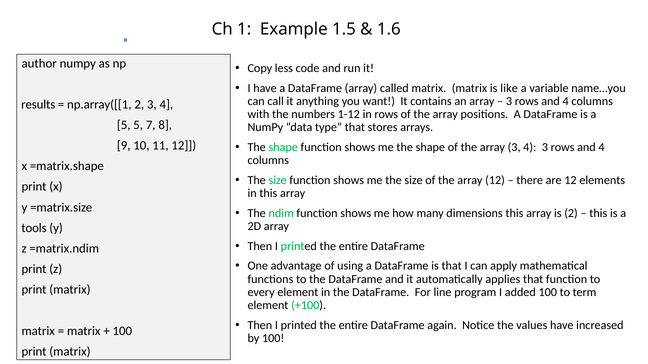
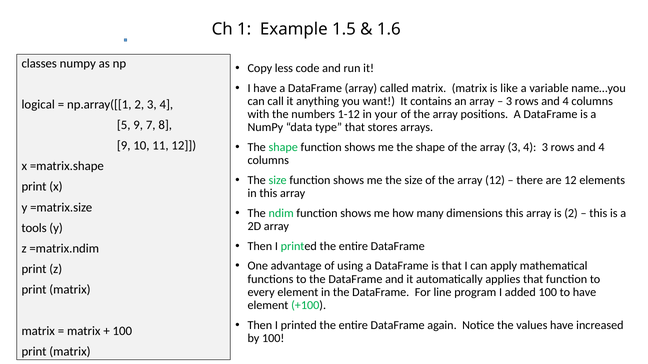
author: author -> classes (39, 63)
results: results -> logical (38, 105)
in rows: rows -> your (386, 114)
5 5: 5 -> 9 (138, 125)
to term: term -> have (584, 293)
